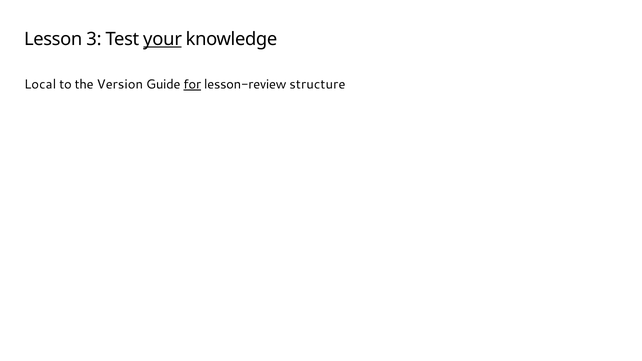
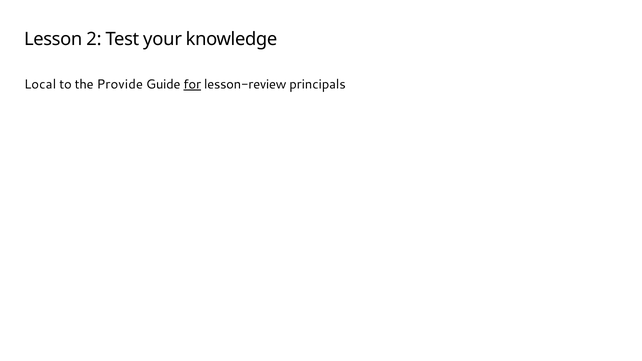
3: 3 -> 2 (94, 39)
your underline: present -> none (163, 39)
Version: Version -> Provide (120, 84)
structure: structure -> principals (318, 84)
